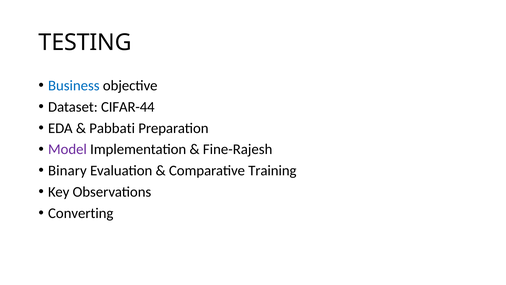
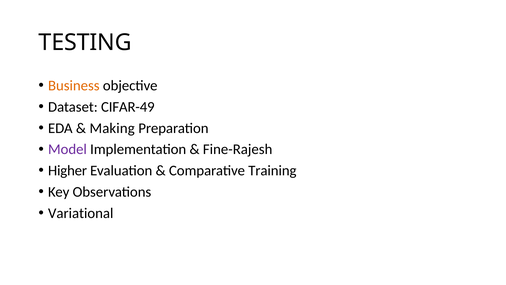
Business colour: blue -> orange (74, 86)
CIFAR-44: CIFAR-44 -> CIFAR-49 (128, 107)
Pabbati: Pabbati -> Making (112, 128)
Binary: Binary -> Higher (68, 170)
Converting: Converting -> Variational (81, 213)
